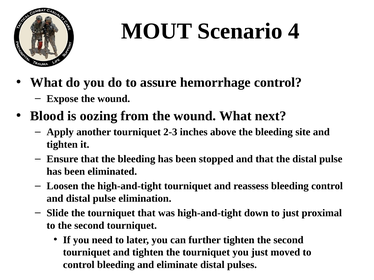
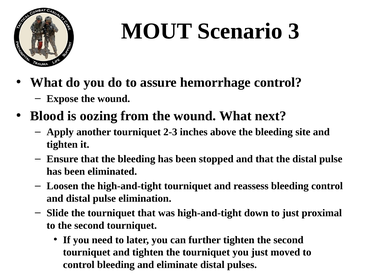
4: 4 -> 3 (294, 31)
